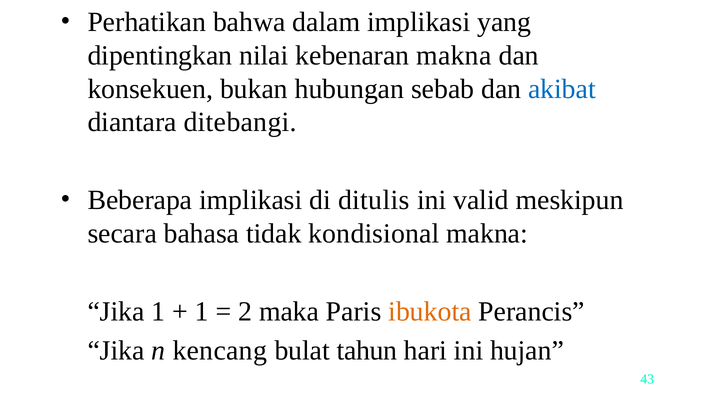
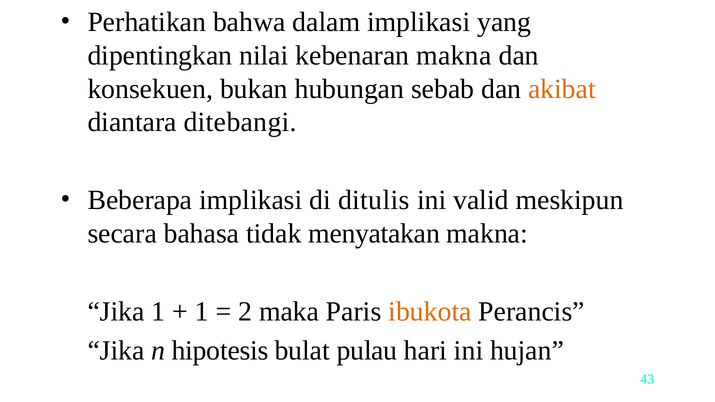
akibat colour: blue -> orange (562, 89)
kondisional: kondisional -> menyatakan (374, 234)
kencang: kencang -> hipotesis (220, 351)
tahun: tahun -> pulau (367, 351)
